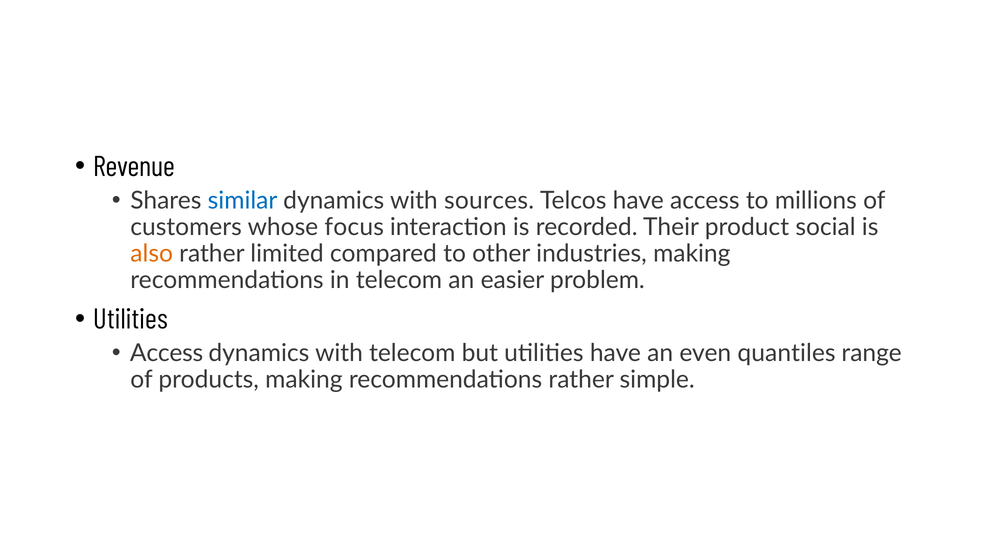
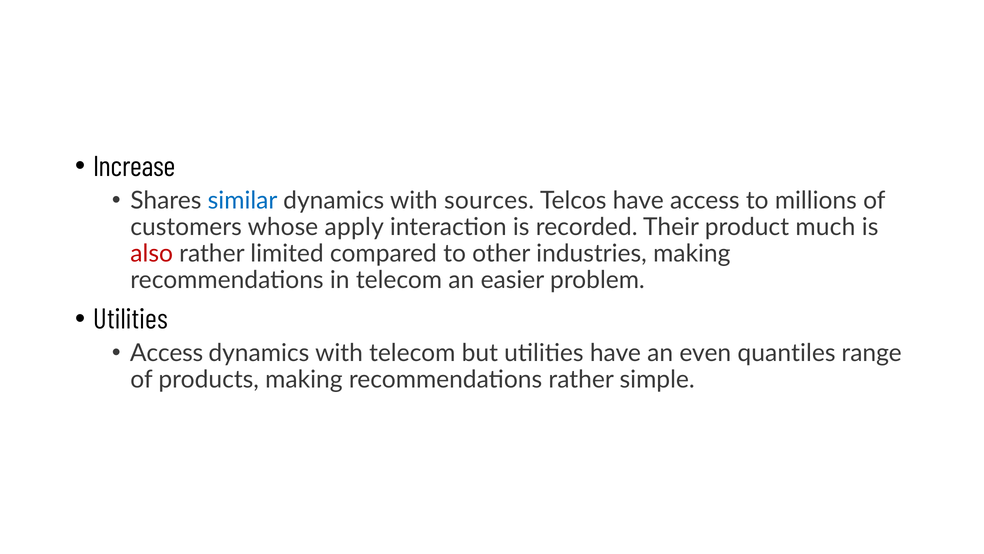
Revenue: Revenue -> Increase (134, 166)
focus: focus -> apply (354, 227)
social: social -> much (825, 227)
also colour: orange -> red (152, 253)
